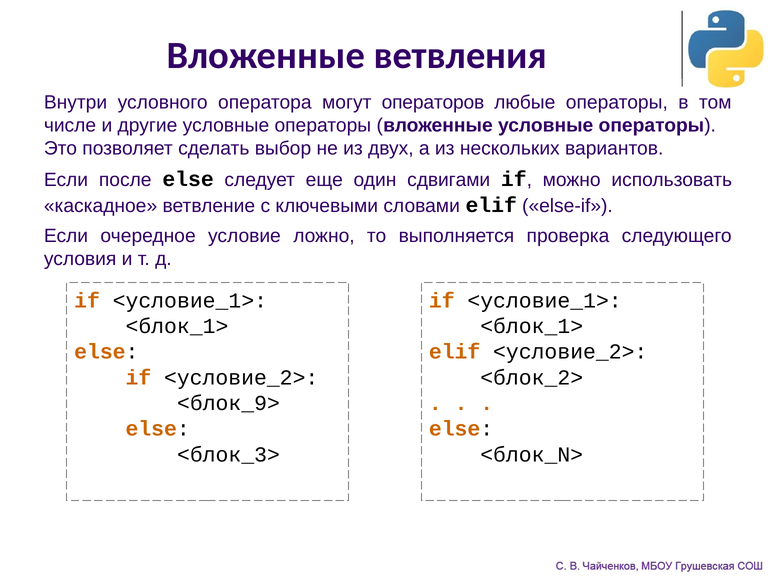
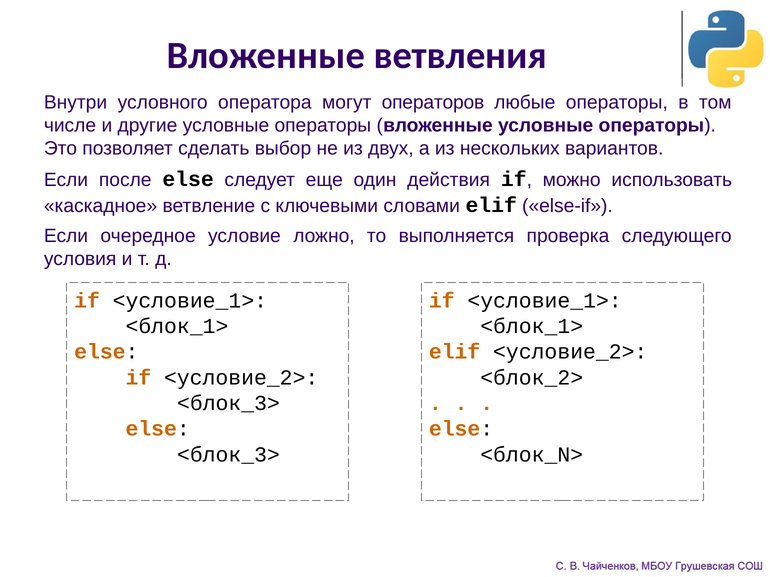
сдвигами: сдвигами -> действия (449, 180)
<блок_9>: <блок_9> -> <блок_3> (228, 404)
